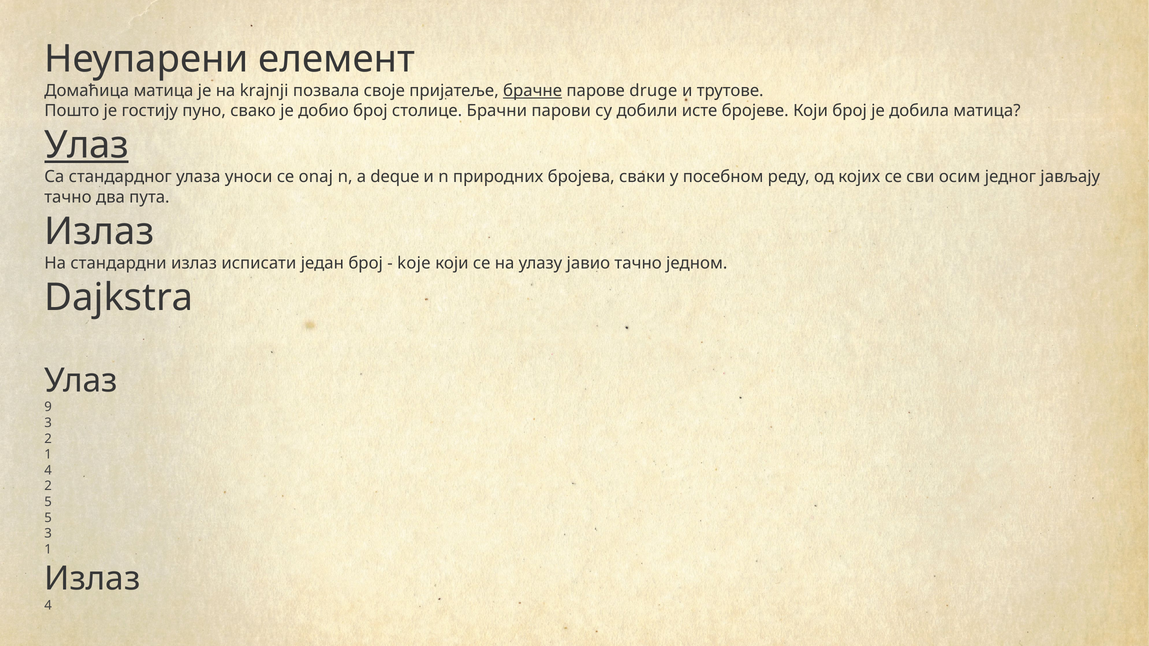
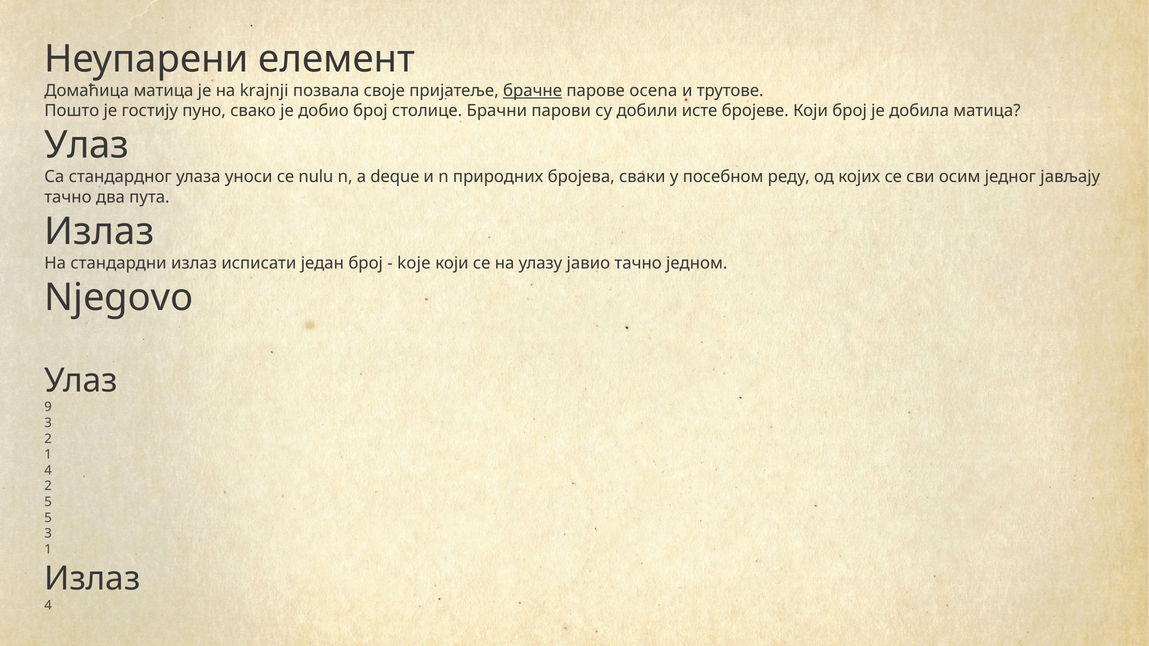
druge: druge -> ocena (653, 91)
Улаз underline: present -> none (87, 145)
onaj: onaj -> nulu (316, 177)
Dajkstra: Dajkstra -> Njegovo (119, 298)
